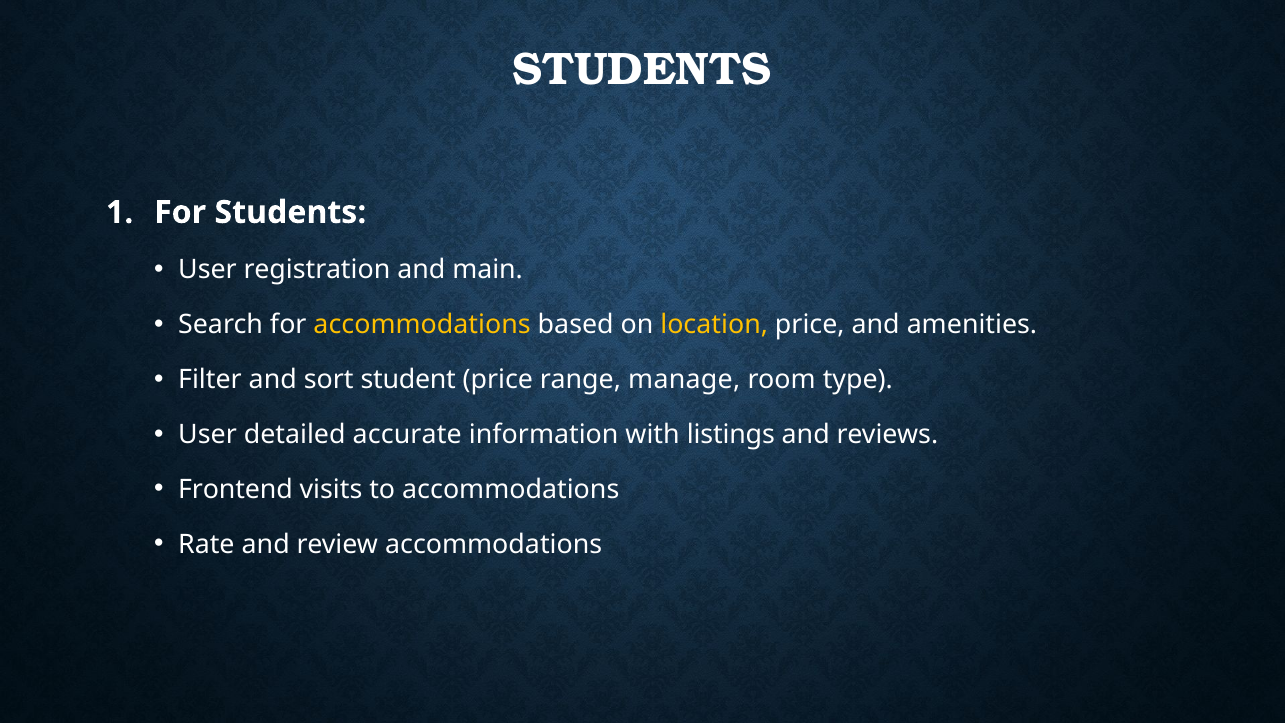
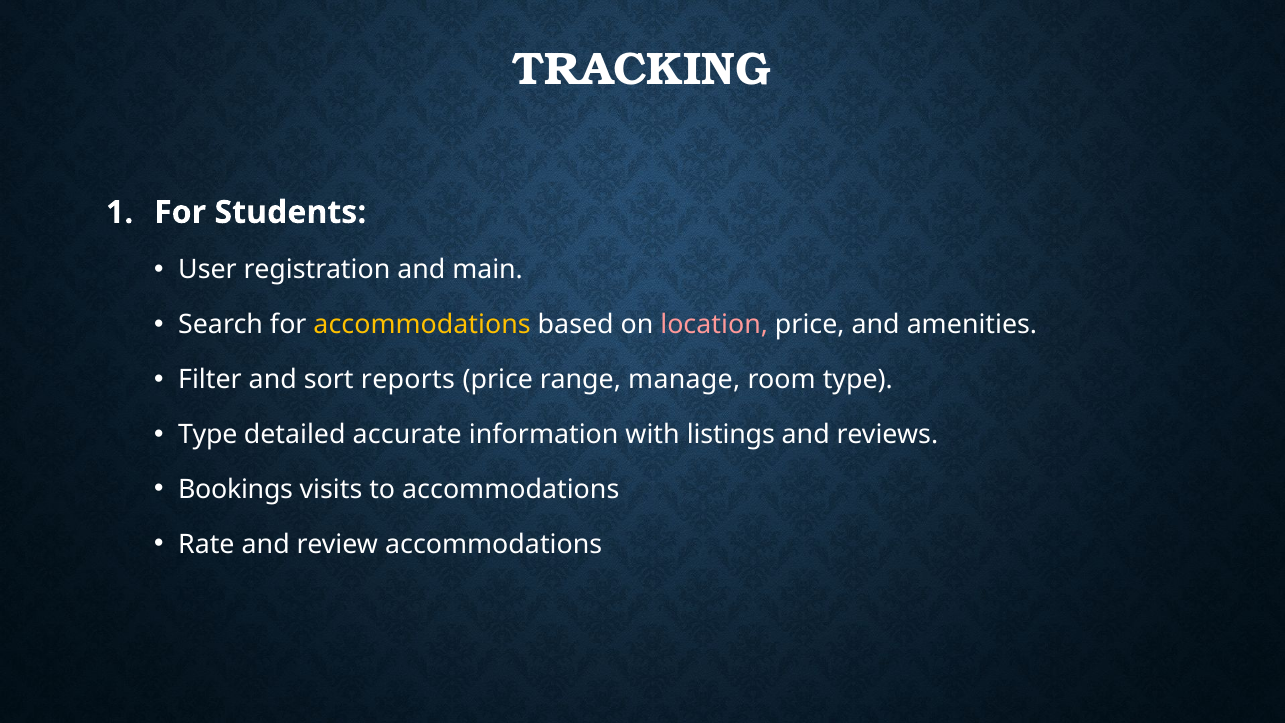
STUDENTS: STUDENTS -> TRACKING (642, 70)
location colour: yellow -> pink (714, 325)
student: student -> reports (408, 380)
User: User -> Type (208, 435)
Frontend: Frontend -> Bookings (236, 489)
